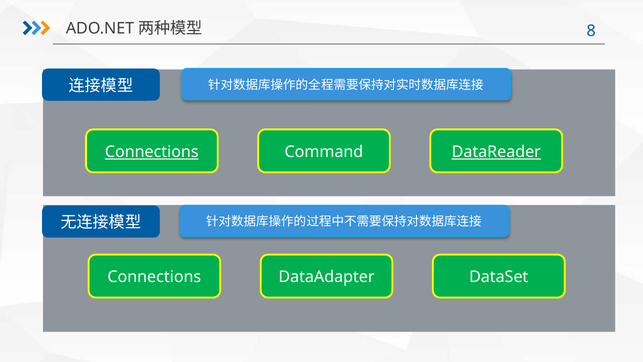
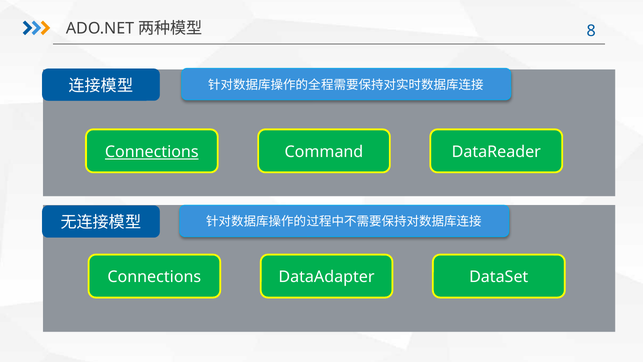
DataReader underline: present -> none (496, 152)
